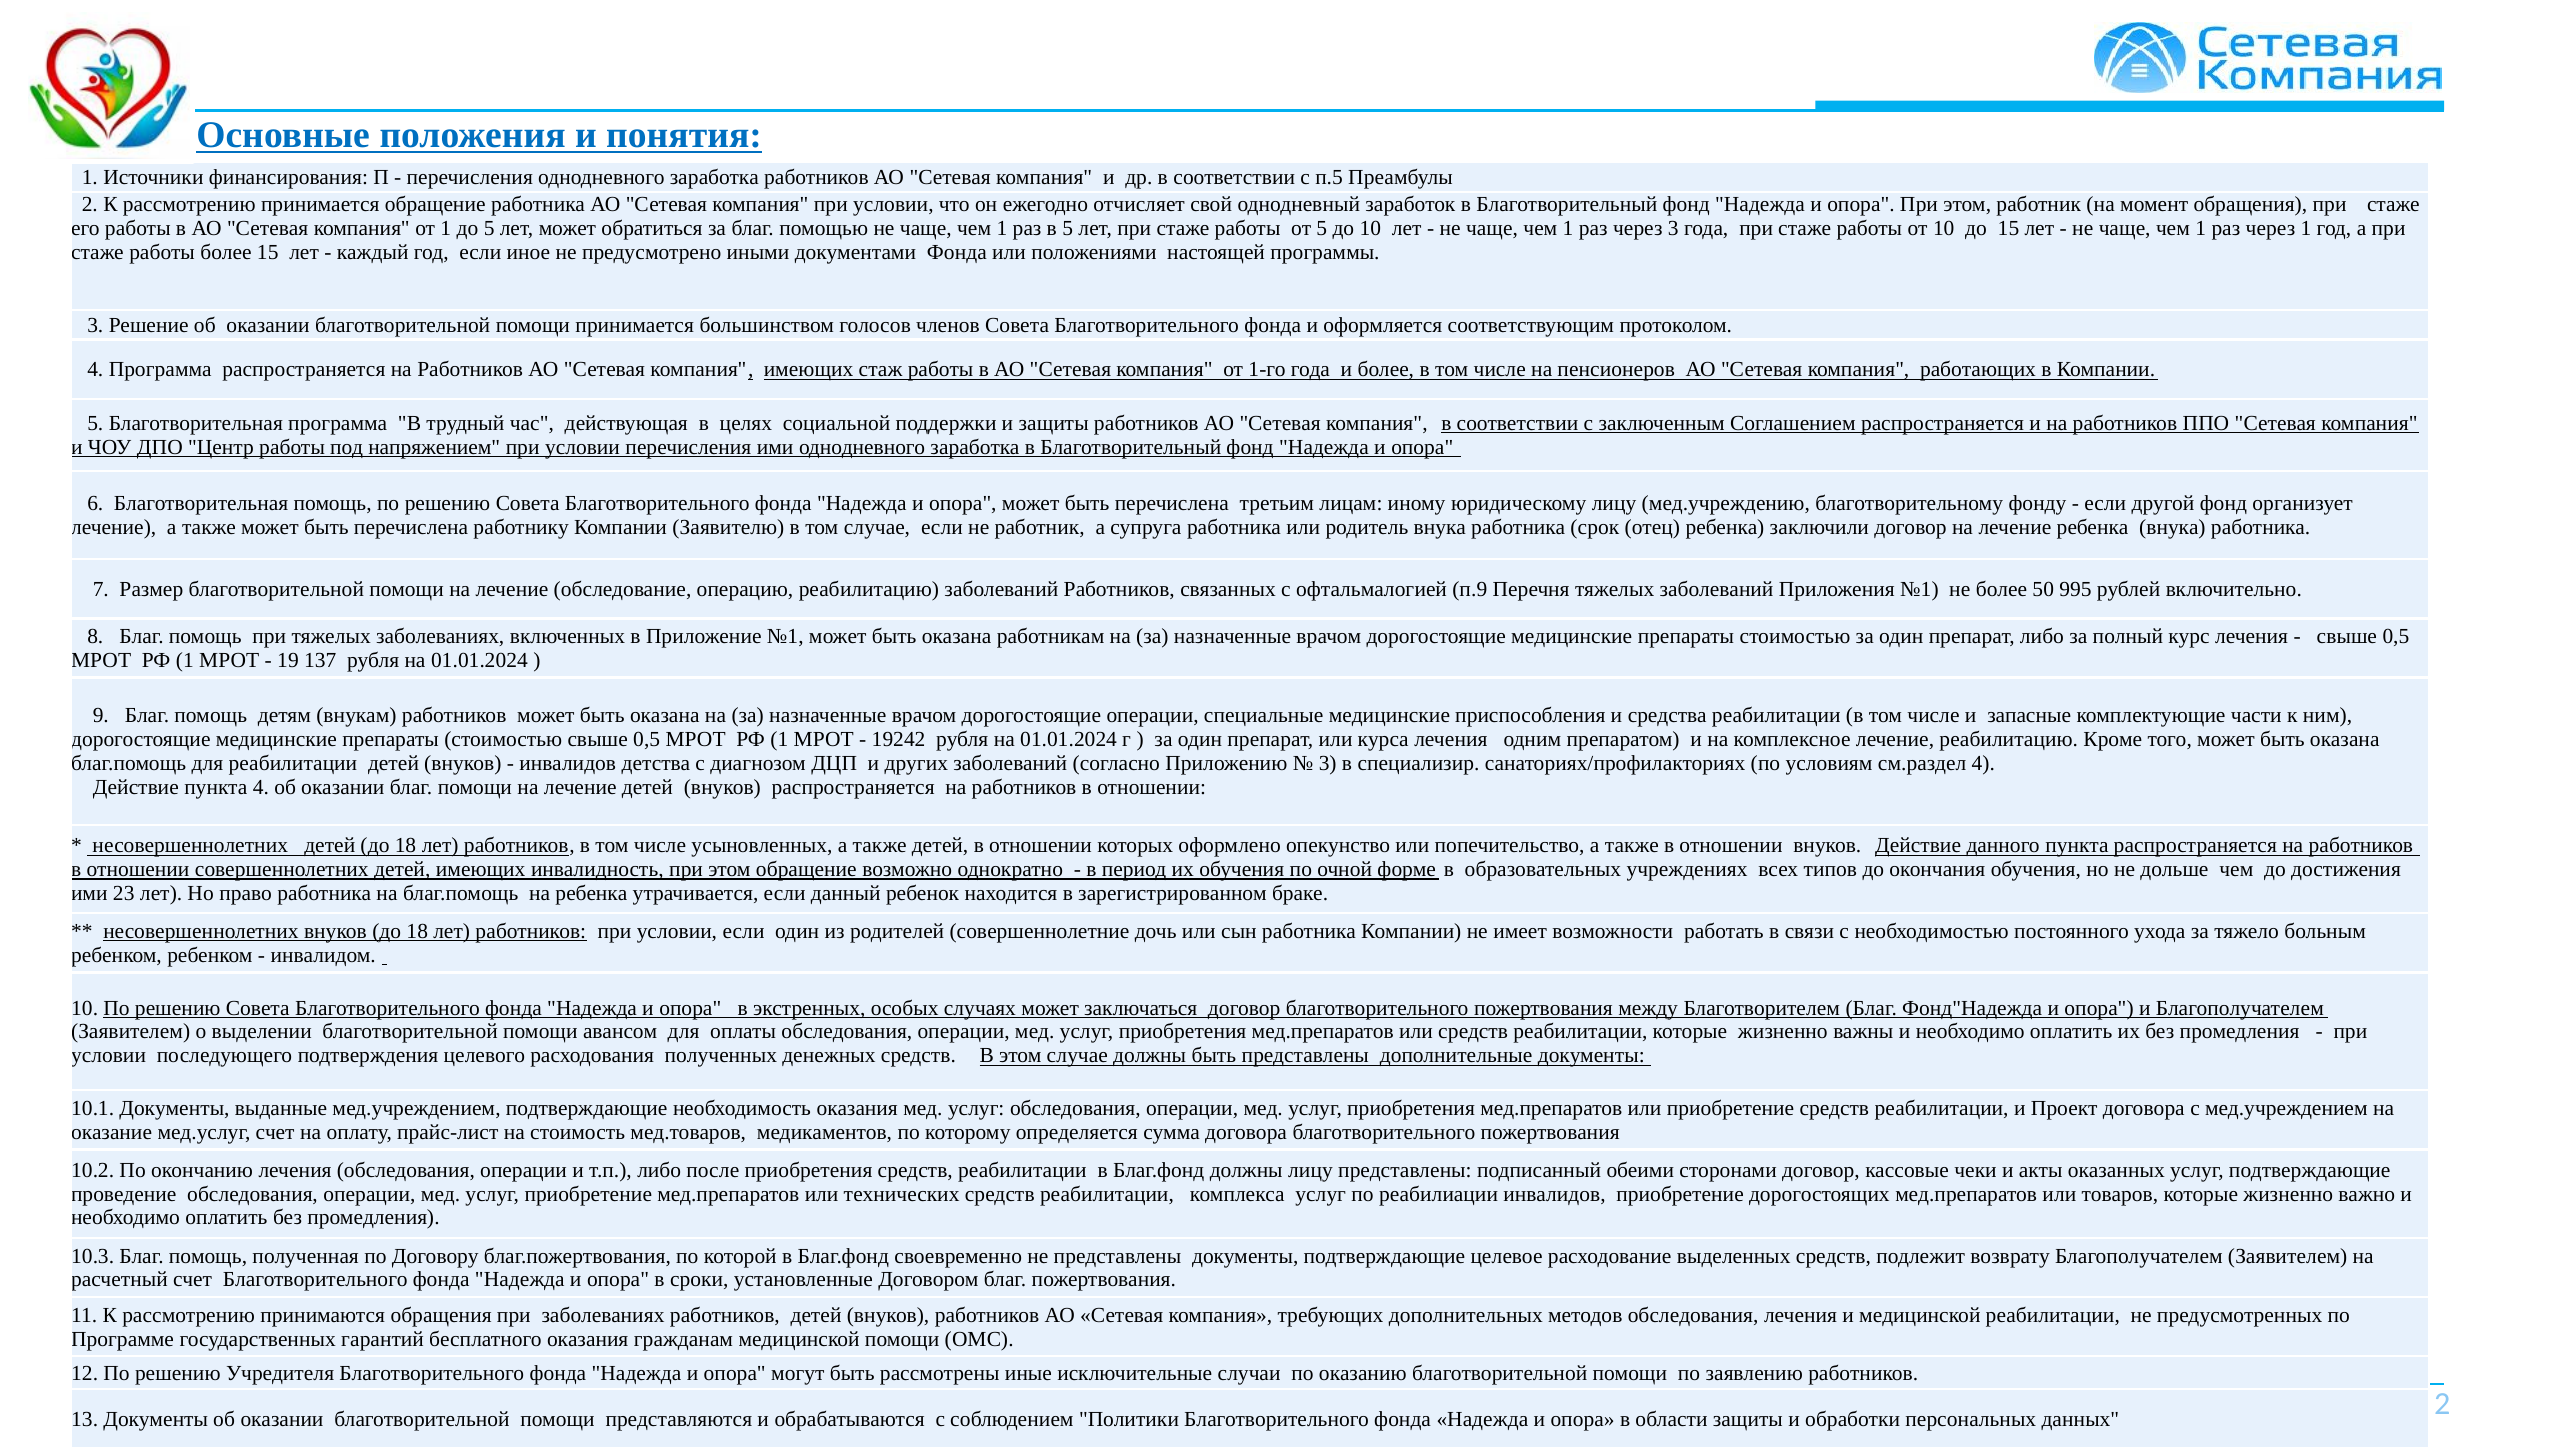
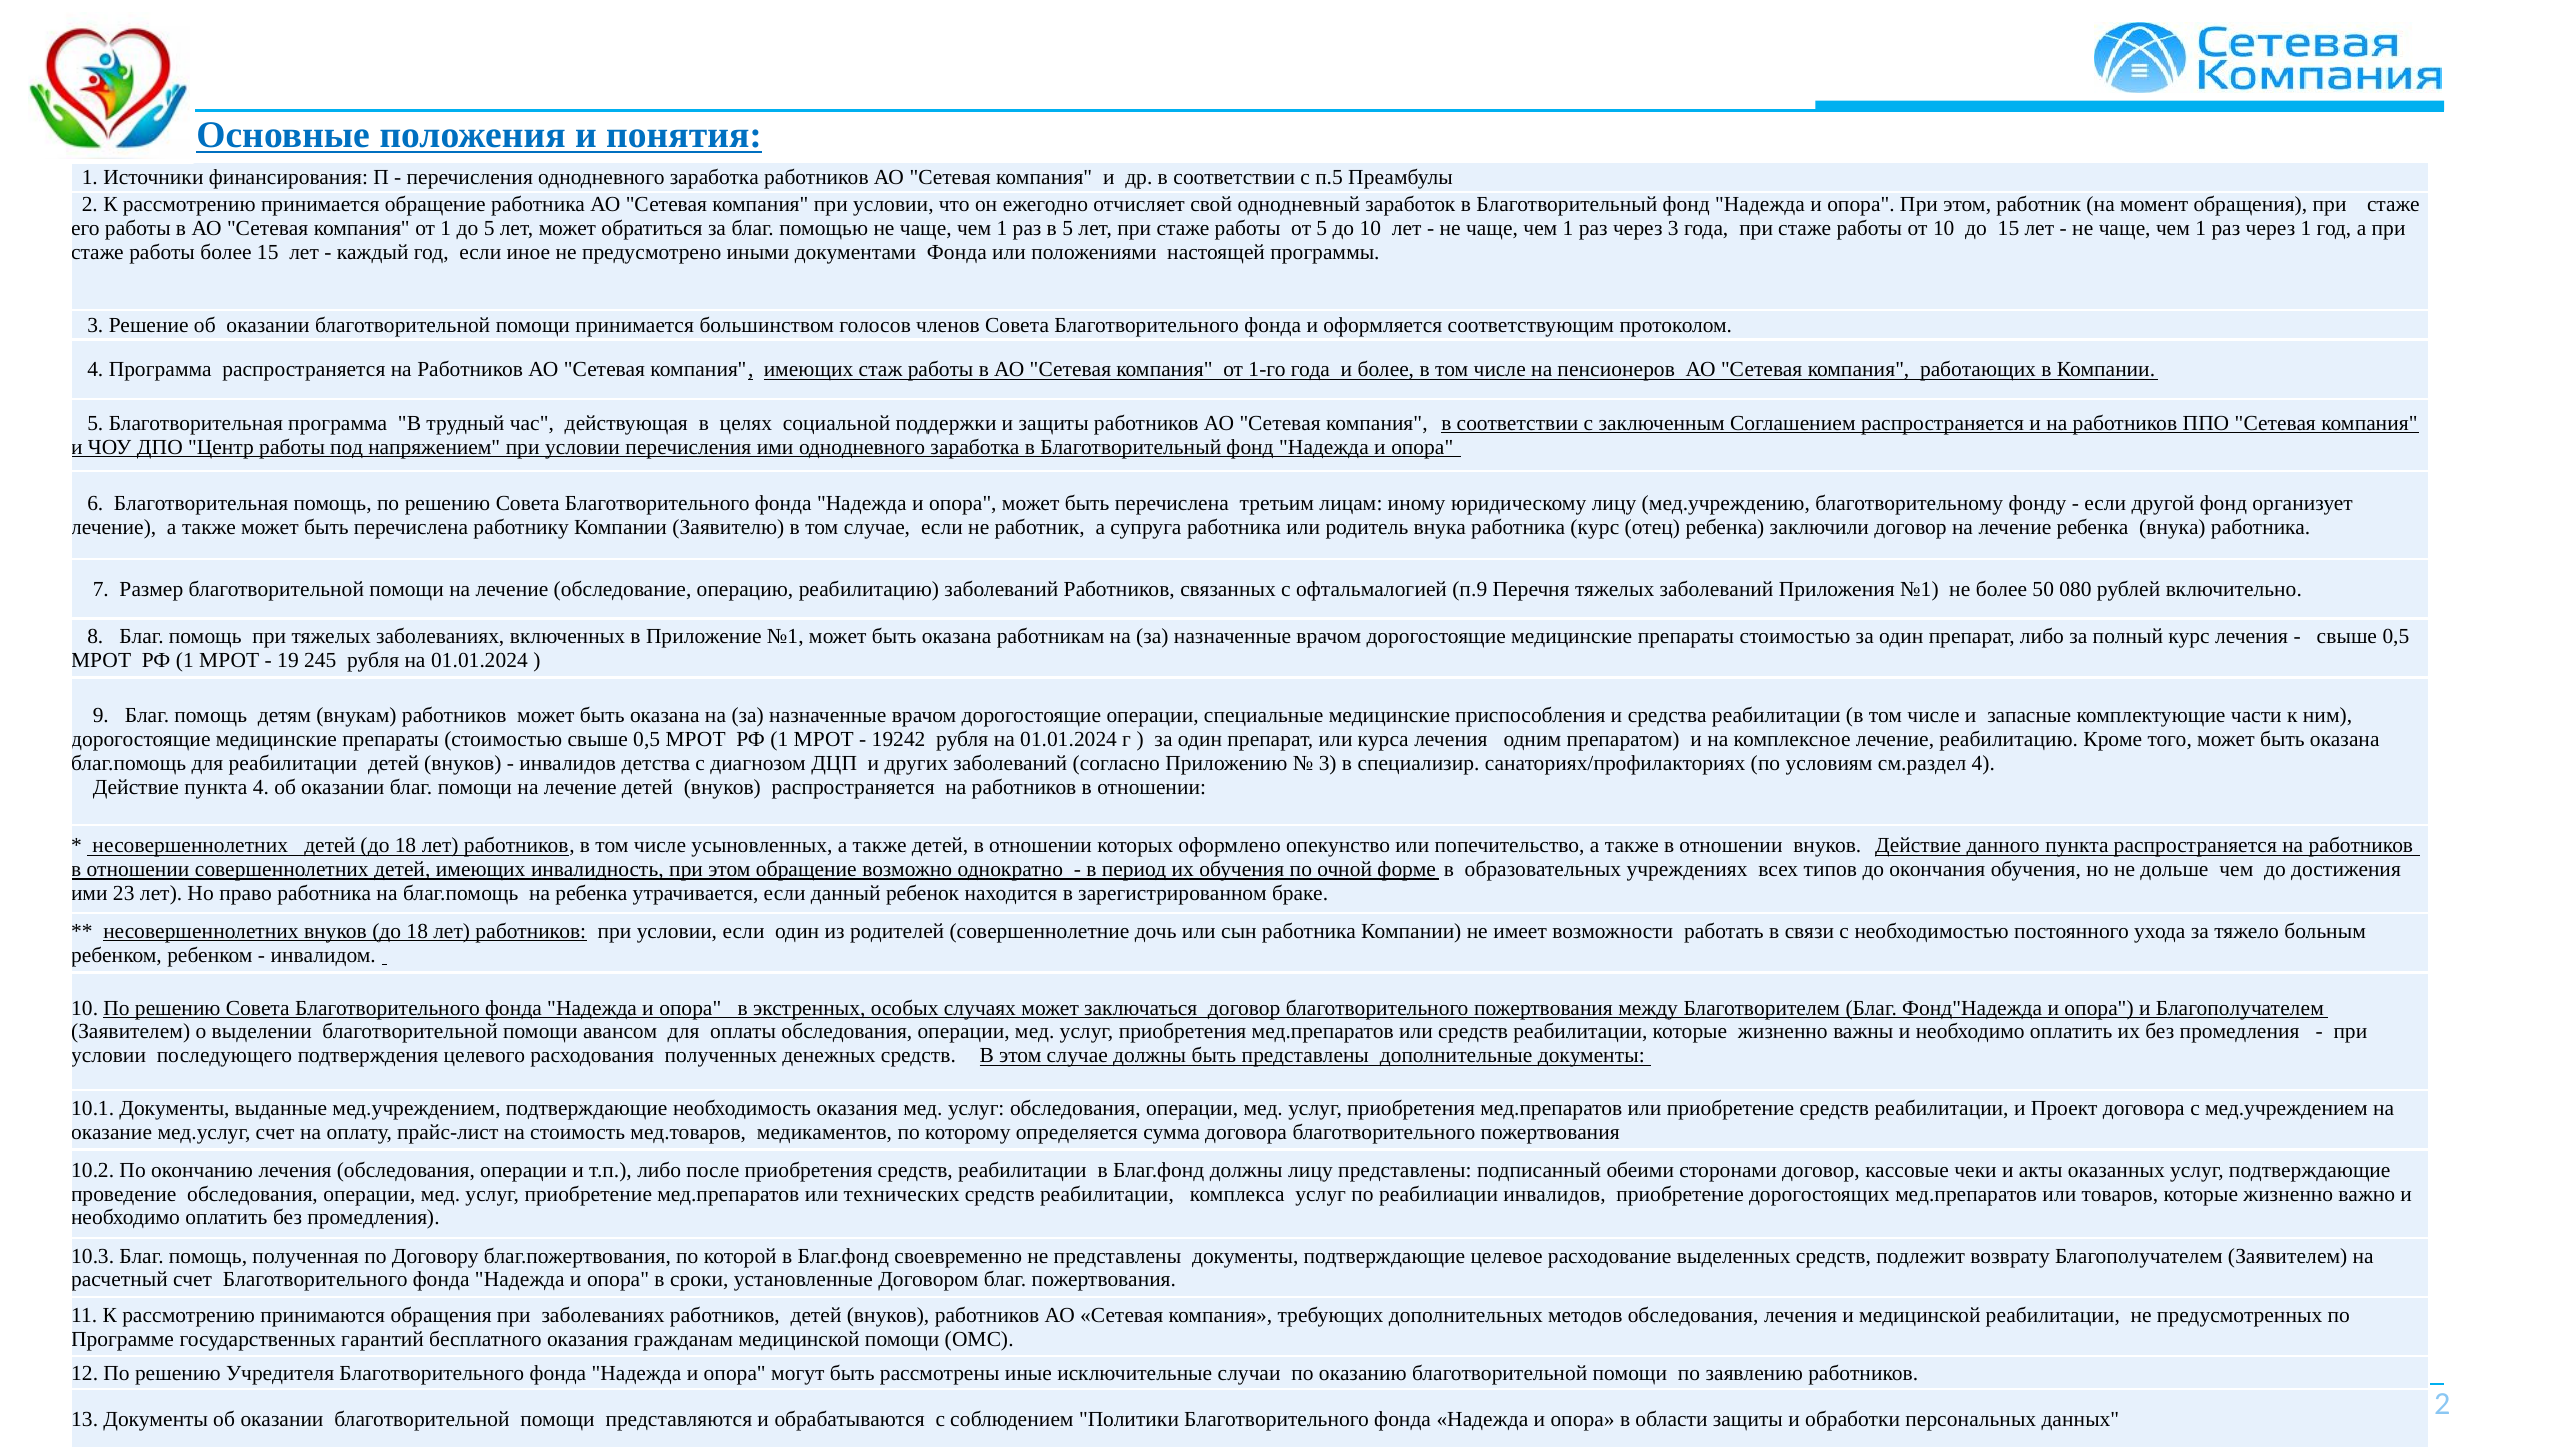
работника срок: срок -> курс (1595, 527)
995: 995 -> 080 (2076, 589)
137: 137 -> 245 (320, 660)
